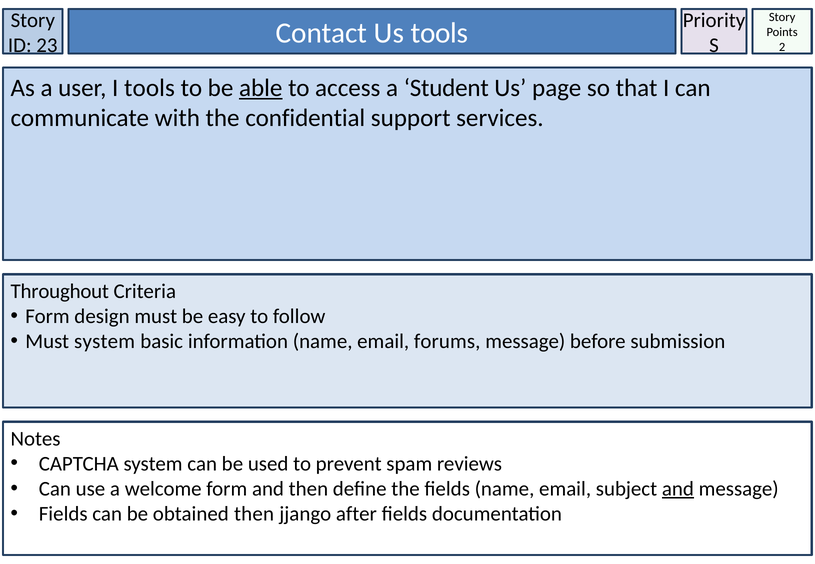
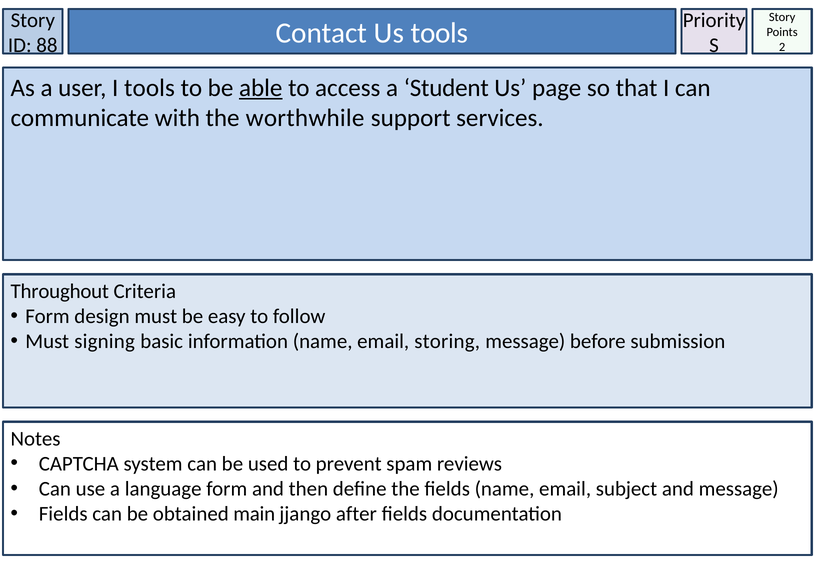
23: 23 -> 88 (47, 45)
confidential: confidential -> worthwhile (305, 118)
Must system: system -> signing (105, 342)
forums: forums -> storing (447, 342)
welcome: welcome -> language (163, 489)
and underline: present -> none (678, 489)
obtained then: then -> main (254, 514)
